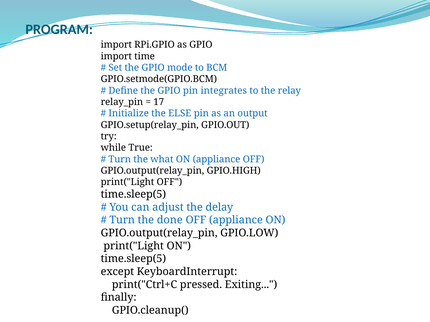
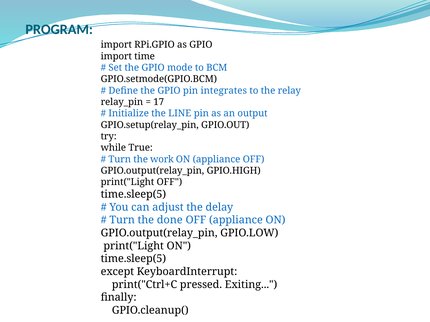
ELSE: ELSE -> LINE (180, 114)
what: what -> work (162, 159)
